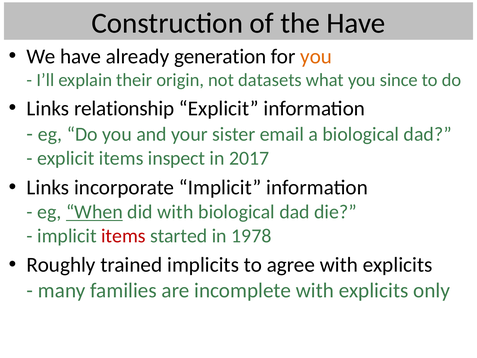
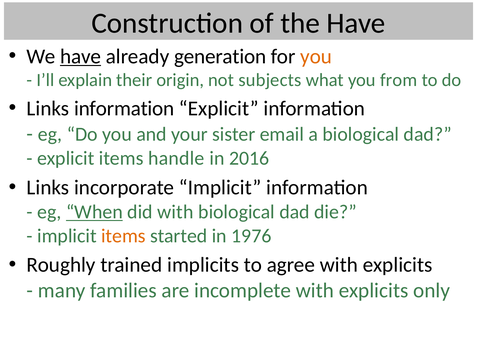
have underline: none -> present (81, 56)
datasets: datasets -> subjects (270, 80)
since: since -> from (399, 80)
Links relationship: relationship -> information (124, 108)
inspect: inspect -> handle (176, 158)
2017: 2017 -> 2016 (249, 158)
items colour: red -> orange (123, 236)
1978: 1978 -> 1976 (251, 236)
